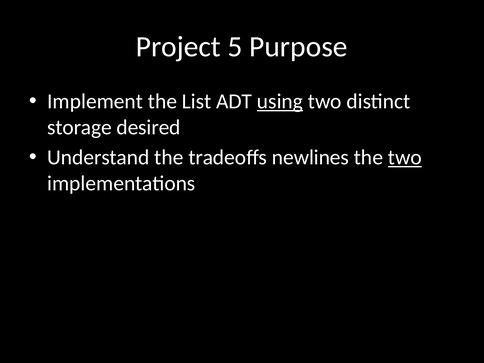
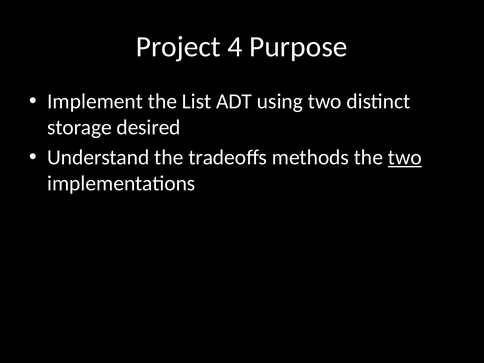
5: 5 -> 4 (235, 47)
using underline: present -> none (280, 102)
newlines: newlines -> methods (310, 157)
